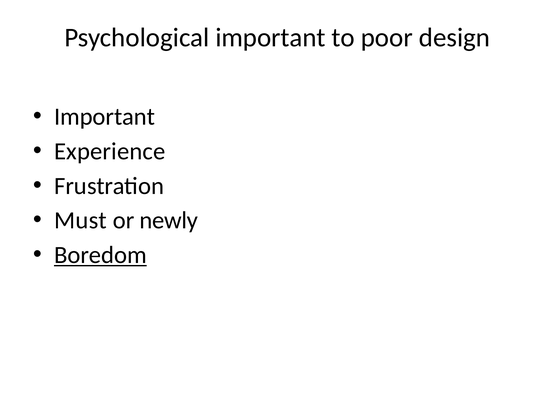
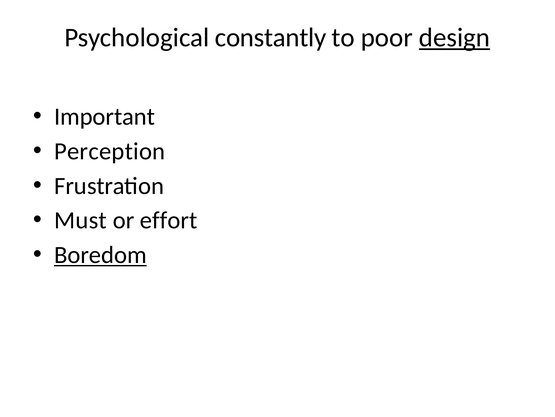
Psychological important: important -> constantly (271, 38)
design underline: none -> present (455, 38)
Experience: Experience -> Perception (110, 151)
newly: newly -> effort (169, 220)
